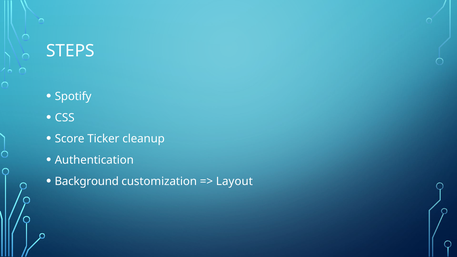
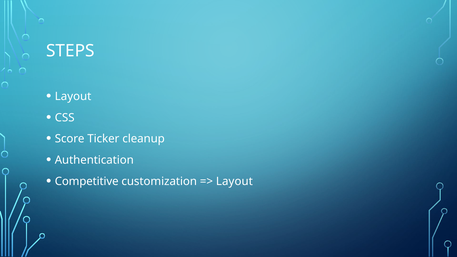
Spotify: Spotify -> Layout (73, 96)
Background: Background -> Competitive (87, 181)
